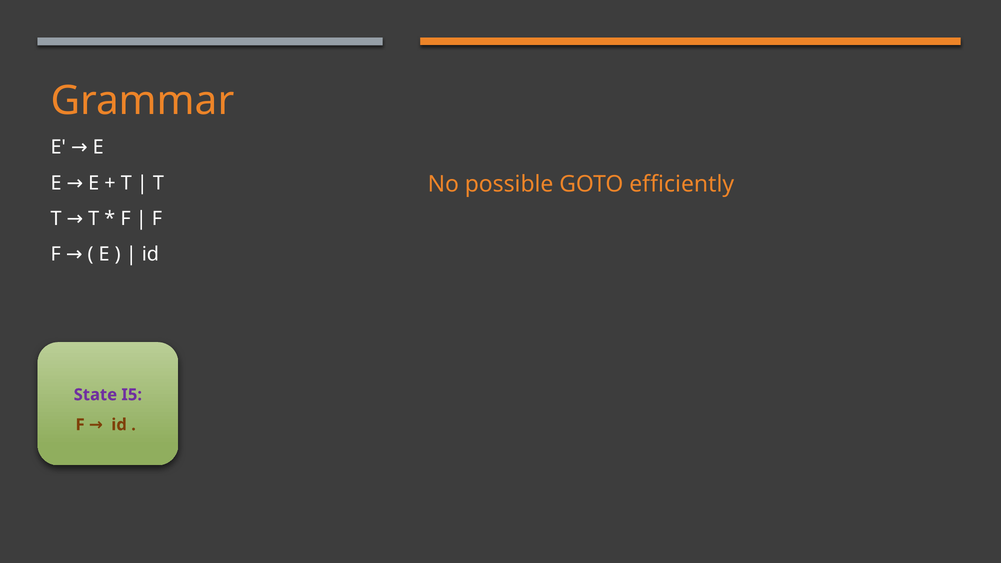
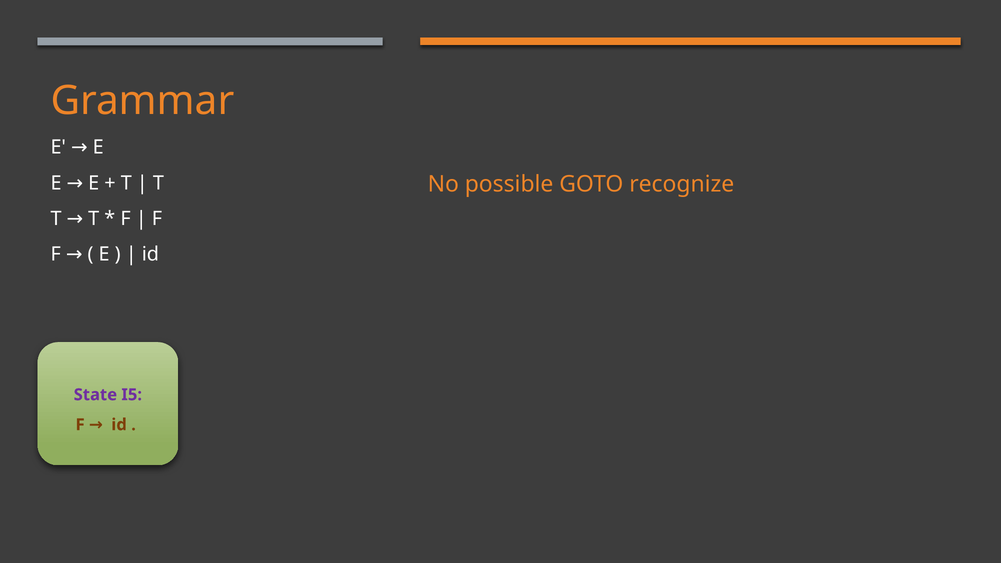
efficiently: efficiently -> recognize (682, 184)
